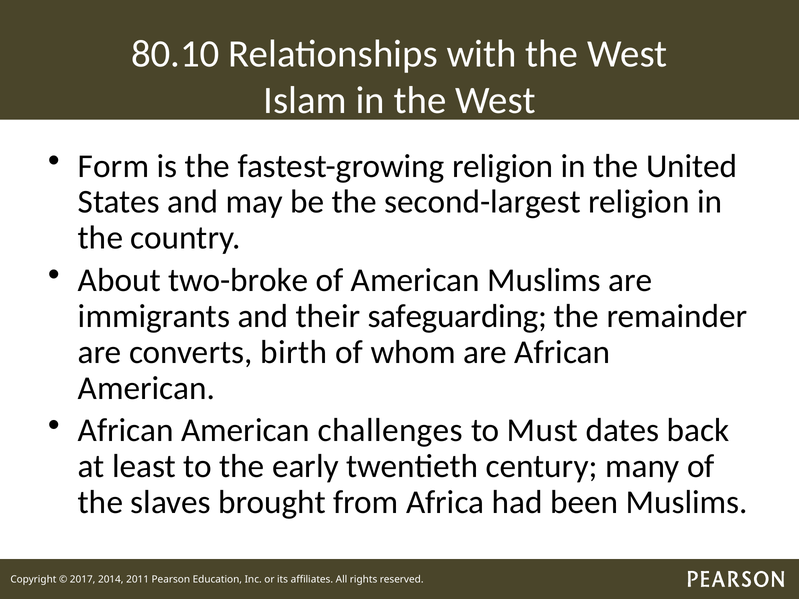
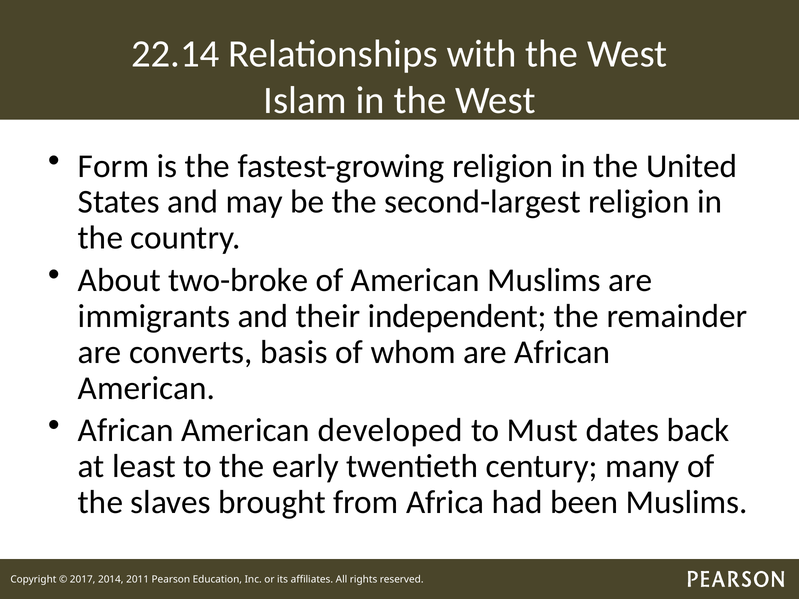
80.10: 80.10 -> 22.14 (175, 54)
safeguarding: safeguarding -> independent (457, 316)
birth: birth -> basis (294, 352)
challenges: challenges -> developed (390, 431)
